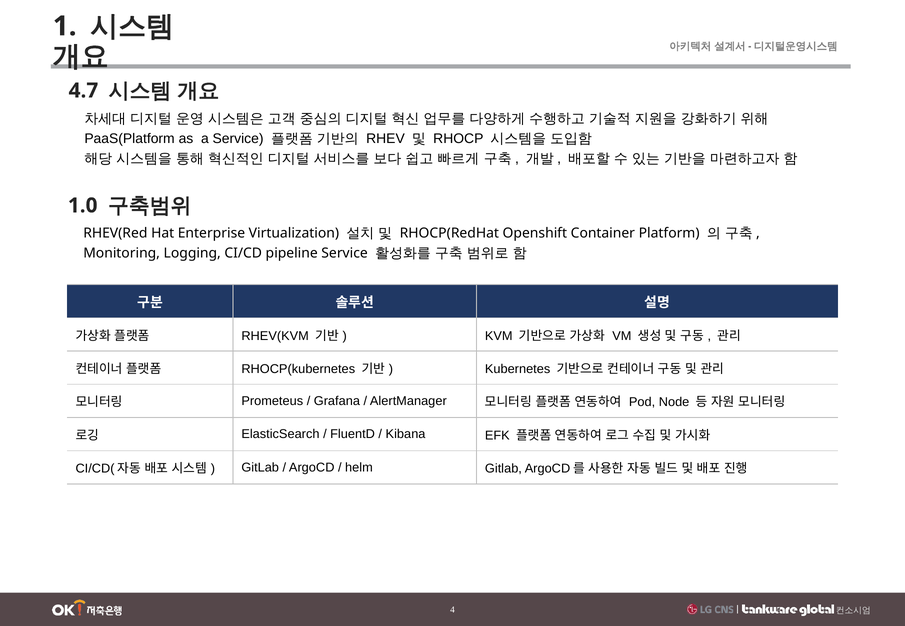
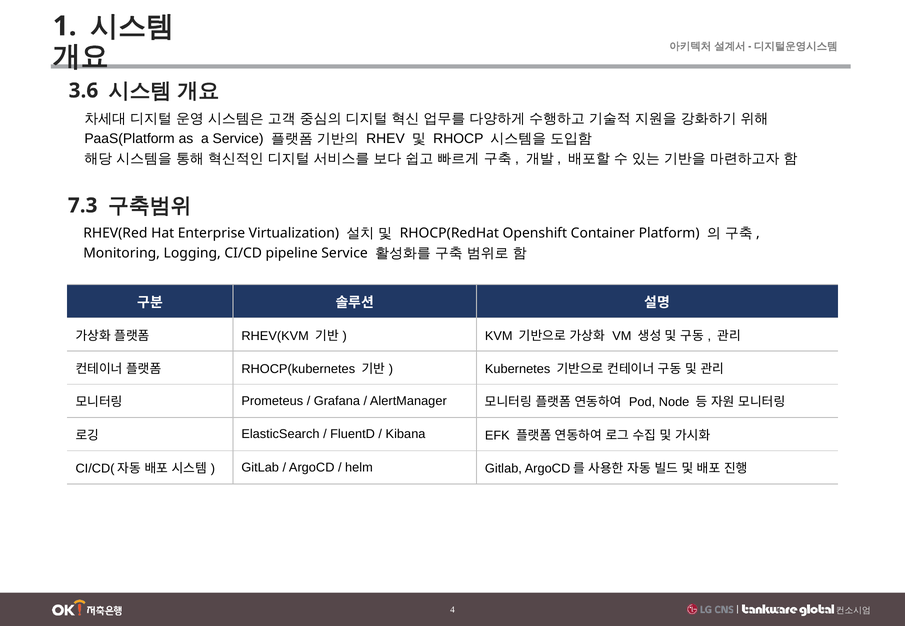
4.7: 4.7 -> 3.6 (83, 91)
1.0: 1.0 -> 7.3 (83, 206)
